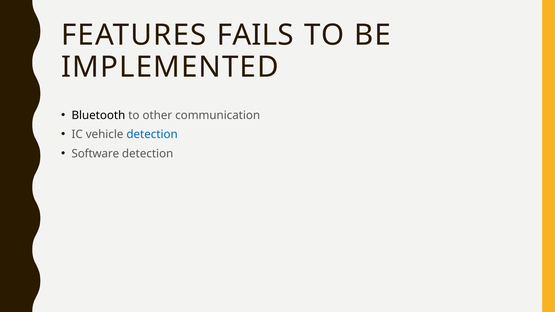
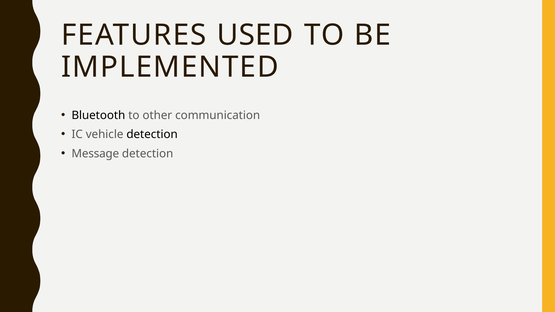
FAILS: FAILS -> USED (255, 35)
detection colour: blue -> black (152, 135)
Software: Software -> Message (95, 154)
